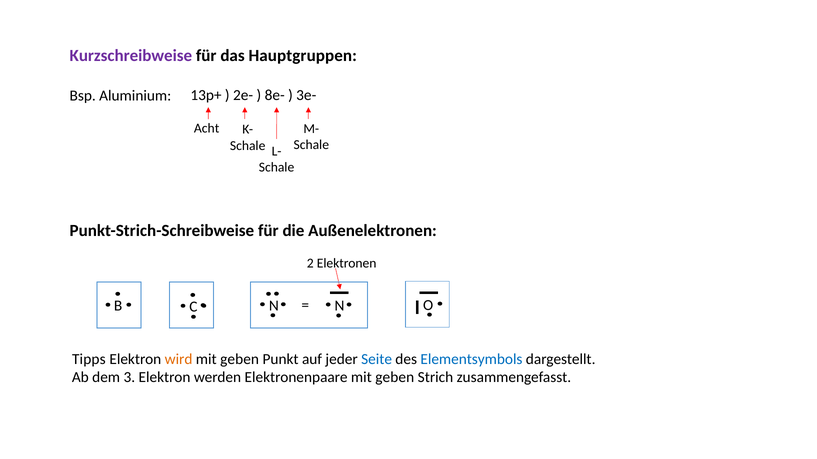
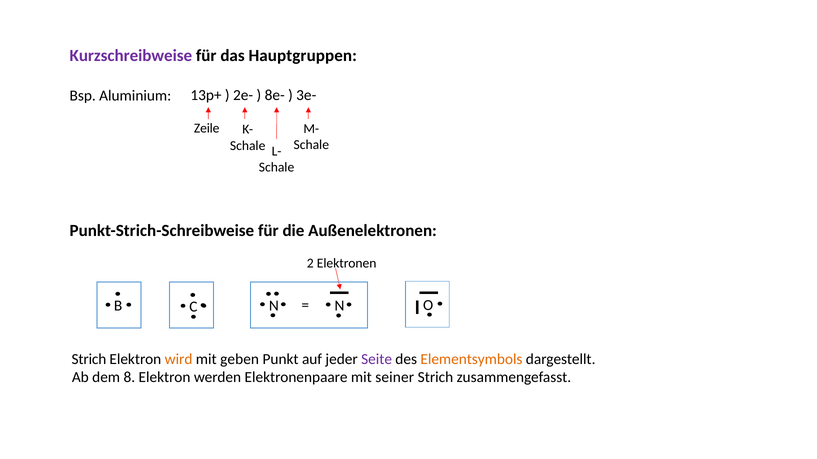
Acht: Acht -> Zeile (207, 129)
Tipps: Tipps -> Strich (89, 359)
Seite colour: blue -> purple (377, 359)
Elementsymbols colour: blue -> orange (471, 359)
3: 3 -> 8 (129, 378)
Elektronenpaare mit geben: geben -> seiner (395, 378)
